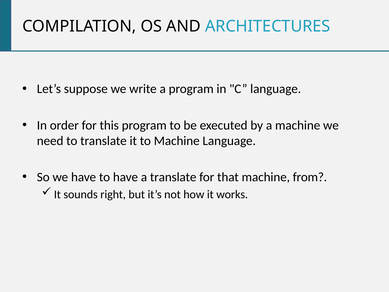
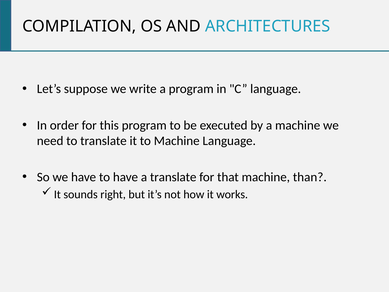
from: from -> than (310, 177)
